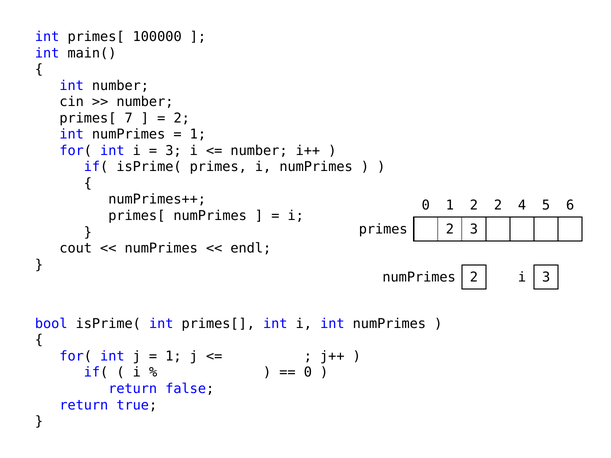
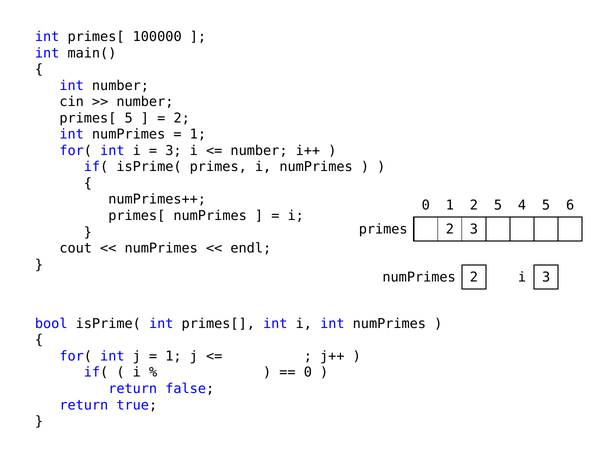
primes[ 7: 7 -> 5 (129, 118)
2 2: 2 -> 5 (498, 205)
